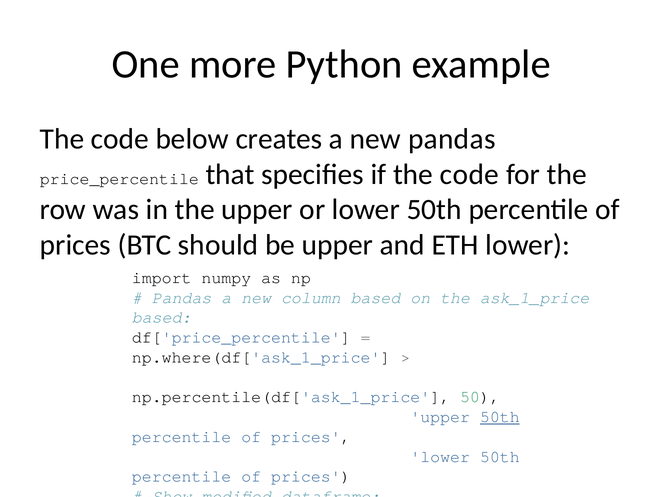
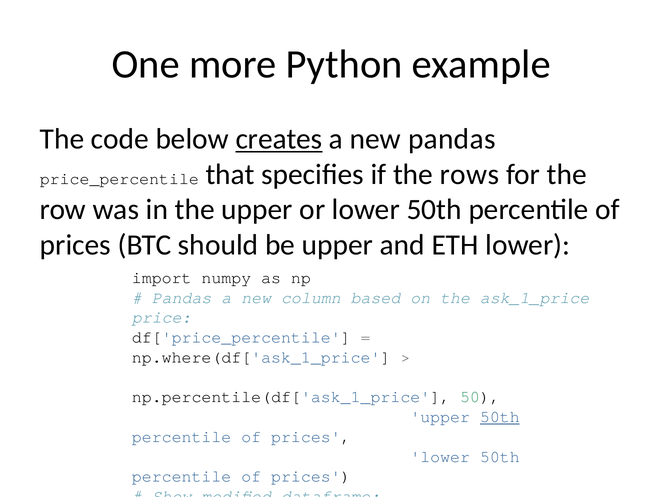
creates underline: none -> present (279, 139)
if the code: code -> rows (469, 174)
based: based -> price (162, 318)
